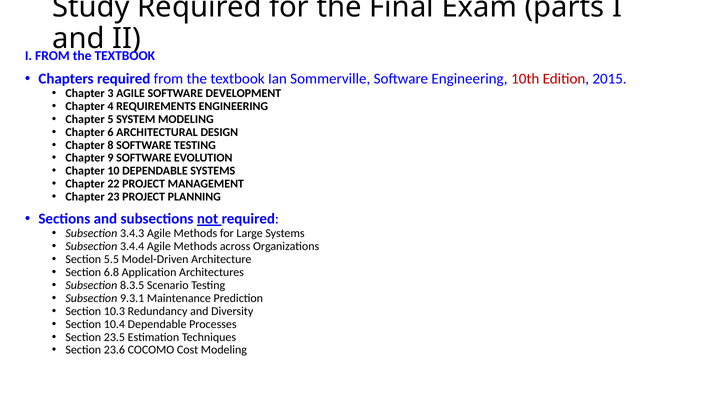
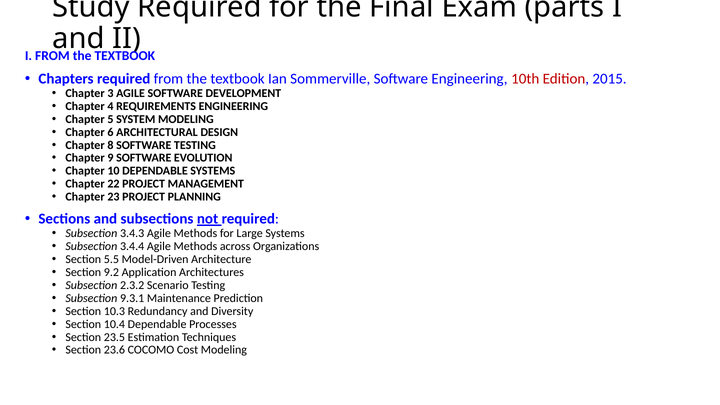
6.8: 6.8 -> 9.2 (111, 272)
8.3.5: 8.3.5 -> 2.3.2 (132, 285)
